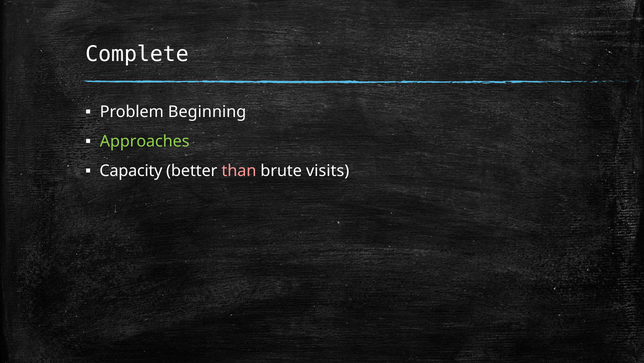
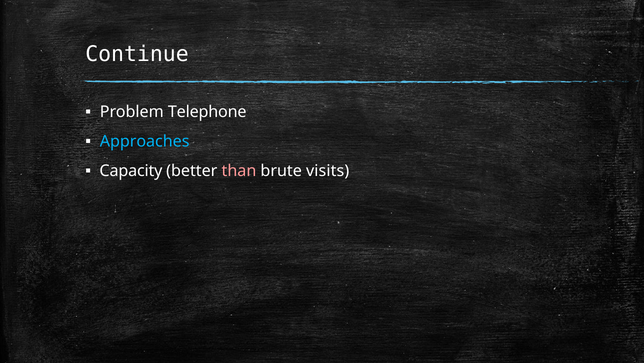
Complete: Complete -> Continue (137, 54)
Beginning: Beginning -> Telephone (207, 112)
Approaches colour: light green -> light blue (145, 141)
